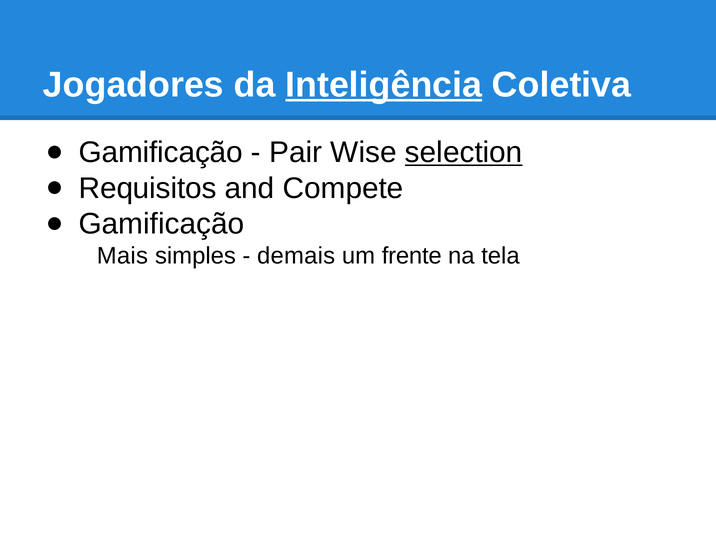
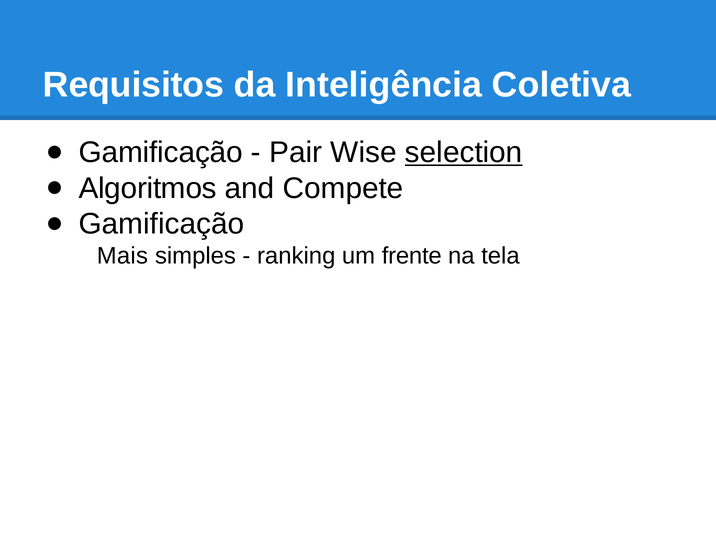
Jogadores: Jogadores -> Requisitos (133, 85)
Inteligência underline: present -> none (384, 85)
Requisitos: Requisitos -> Algoritmos (148, 188)
demais: demais -> ranking (296, 256)
